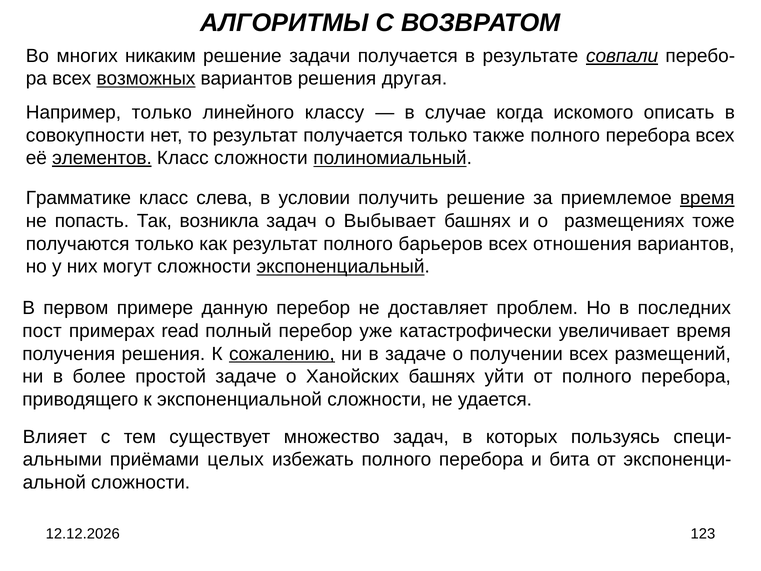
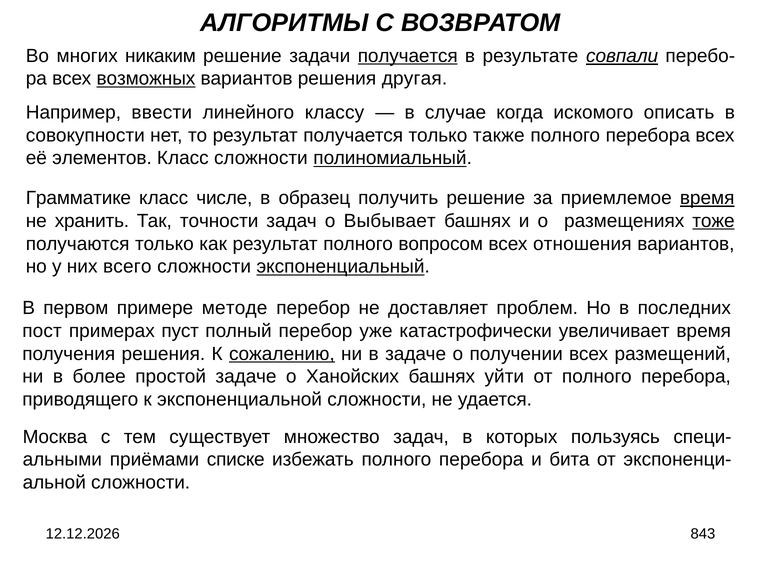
получается underline: none -> present (408, 56)
Например только: только -> ввести (162, 112)
элементов underline: present -> none (102, 158)
слева: слева -> числе (224, 198)
условии: условии -> образец (314, 198)
попасть: попасть -> хранить (92, 221)
возникла: возникла -> точности (219, 221)
тоже underline: none -> present (713, 221)
барьеров: барьеров -> вопросом (441, 244)
могут: могут -> всего (127, 266)
данную: данную -> методе (235, 308)
read: read -> пуст (180, 331)
Влияет: Влияет -> Москва (55, 437)
целых: целых -> списке (236, 459)
123: 123 -> 843 (703, 533)
